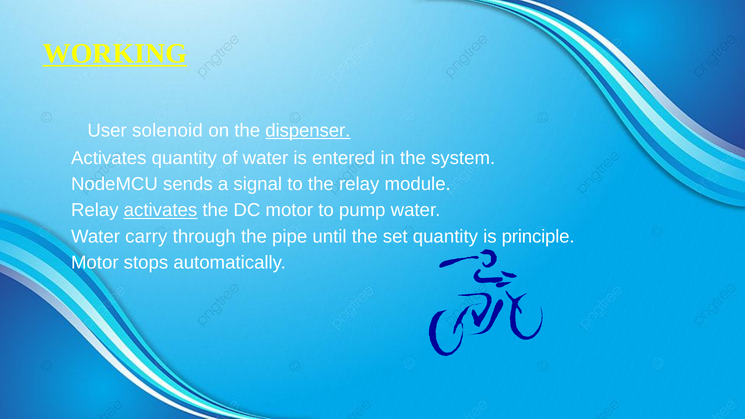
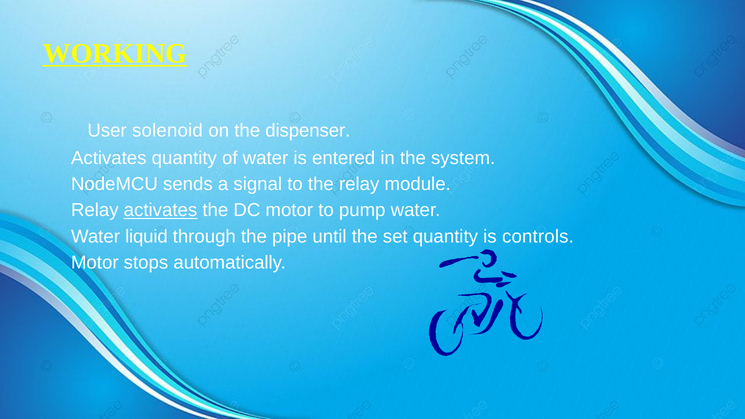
dispenser underline: present -> none (308, 131)
carry: carry -> liquid (146, 236)
principle: principle -> controls (538, 236)
